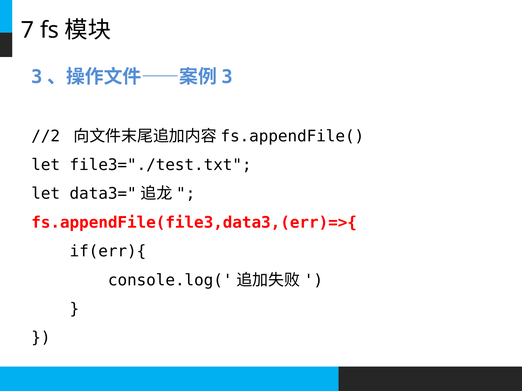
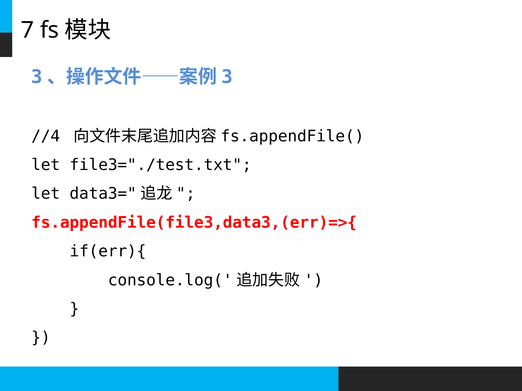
//2: //2 -> //4 (46, 136)
